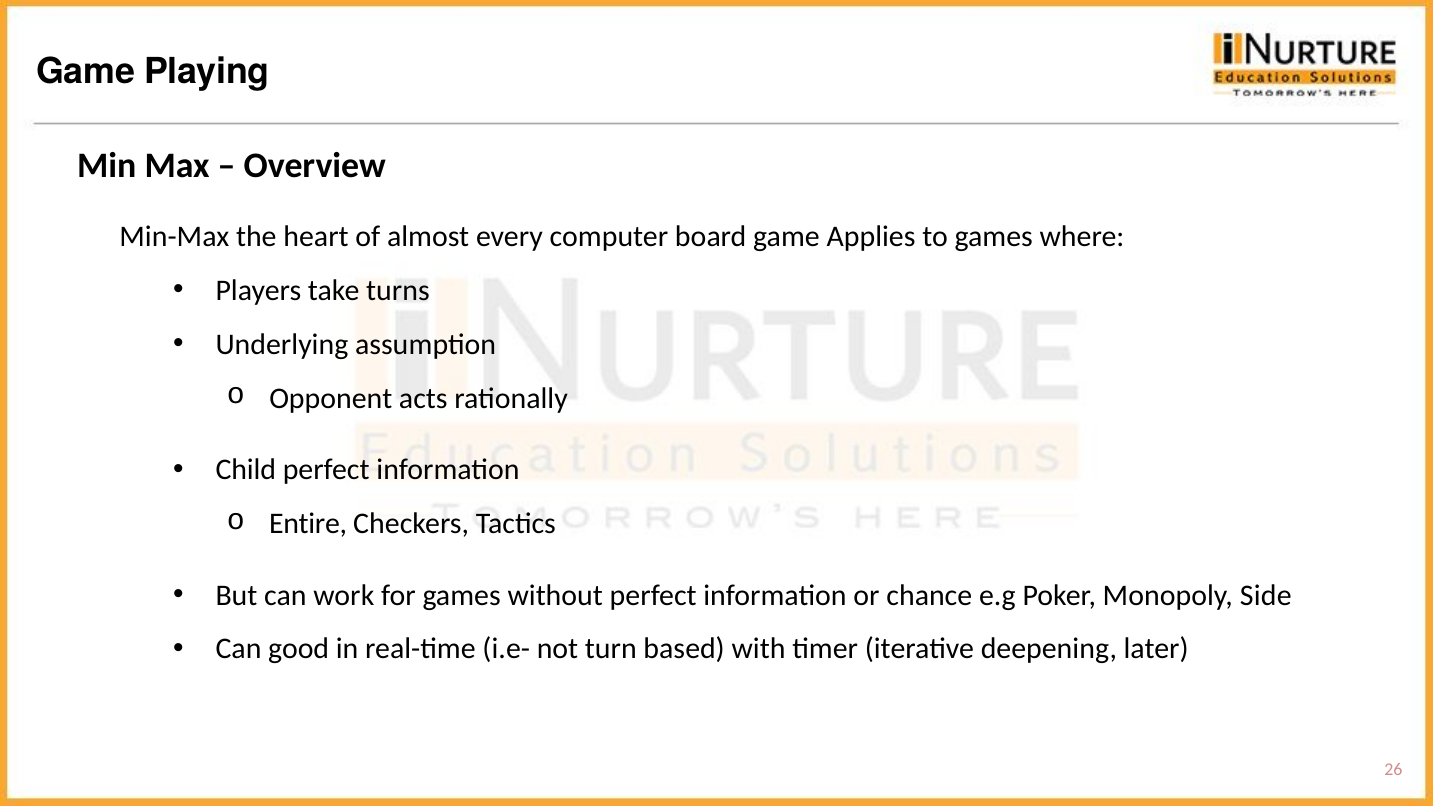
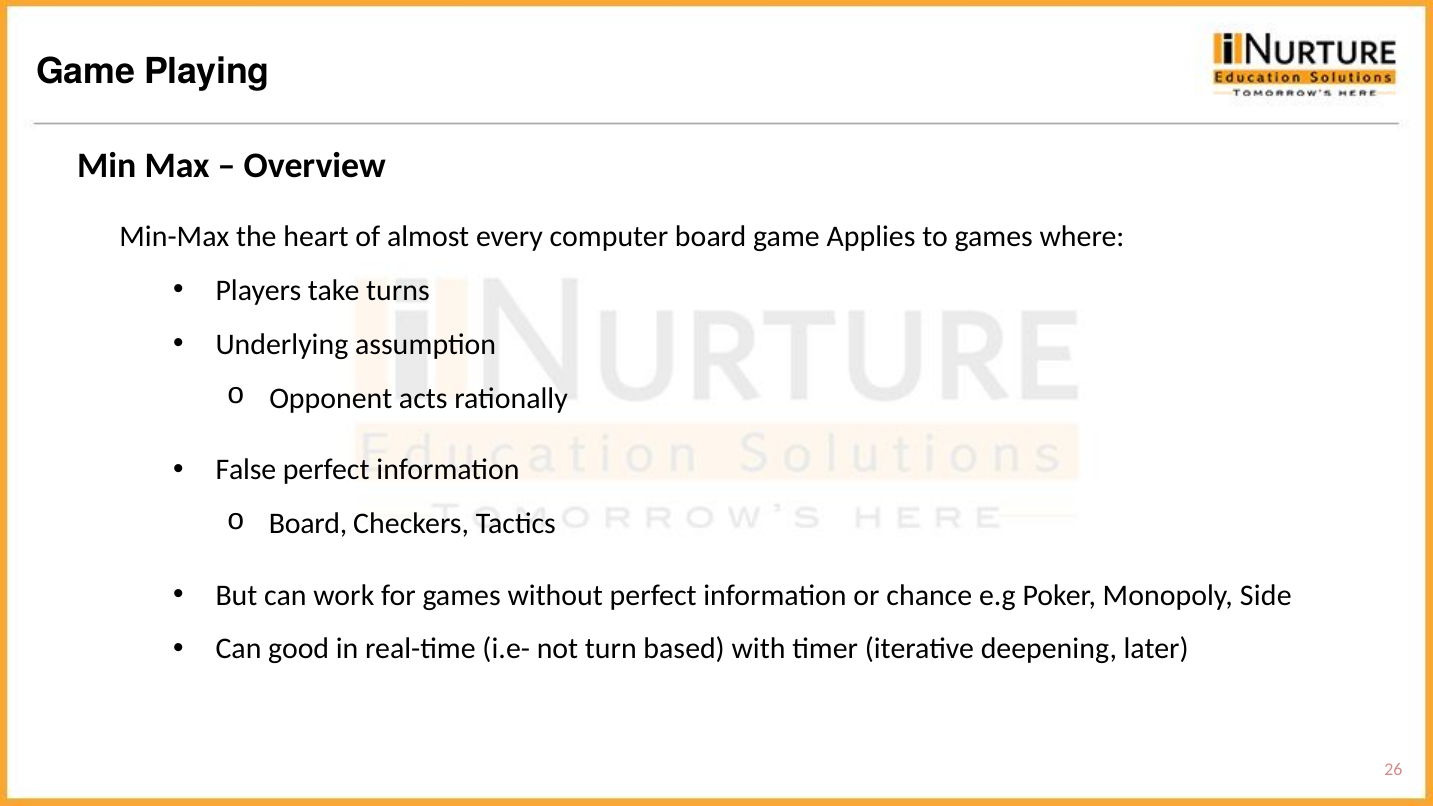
Child: Child -> False (246, 470)
Entire: Entire -> Board (308, 524)
